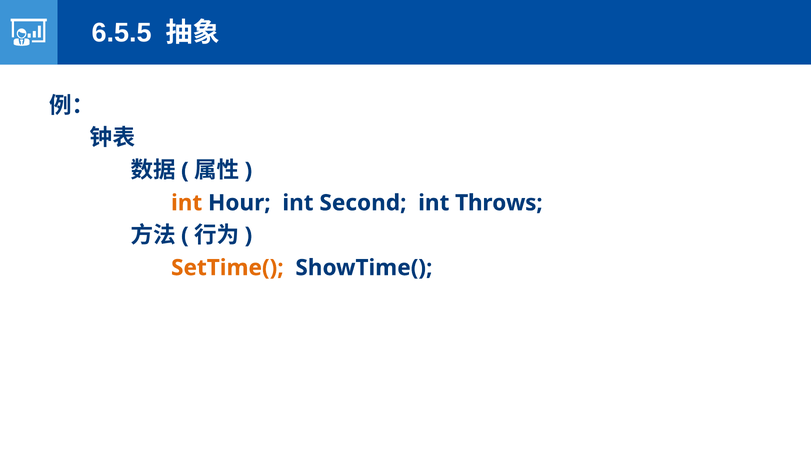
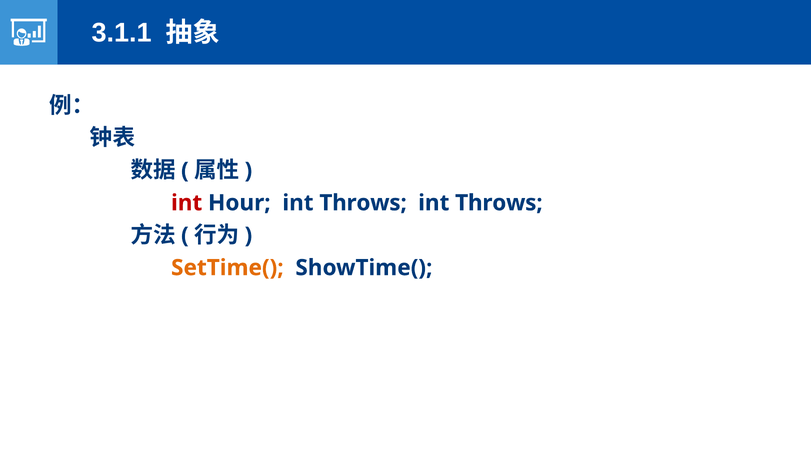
6.5.5: 6.5.5 -> 3.1.1 (122, 33)
int colour: orange -> red (187, 203)
Hour int Second: Second -> Throws (363, 203)
